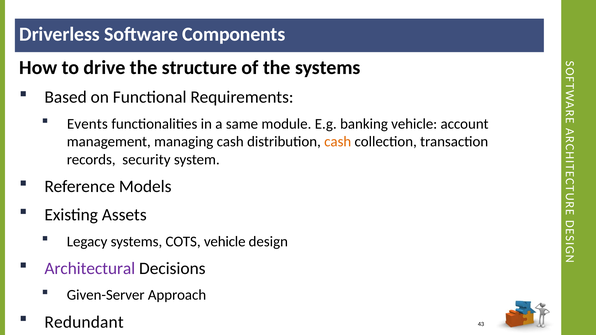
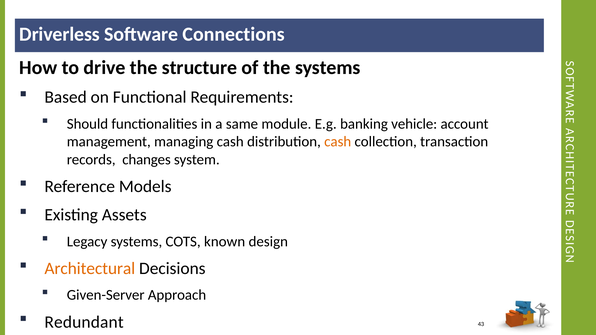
Components: Components -> Connections (234, 34)
Events: Events -> Should (87, 124)
security: security -> changes (147, 160)
COTS vehicle: vehicle -> known (225, 242)
Architectural colour: purple -> orange (90, 269)
